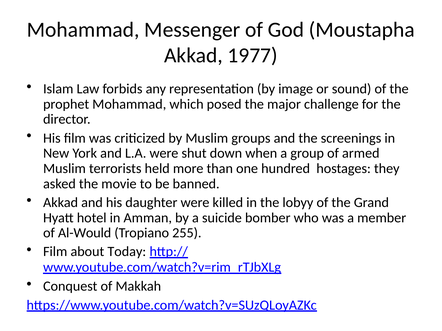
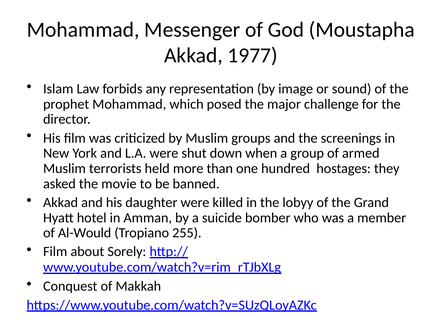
Today: Today -> Sorely (127, 252)
